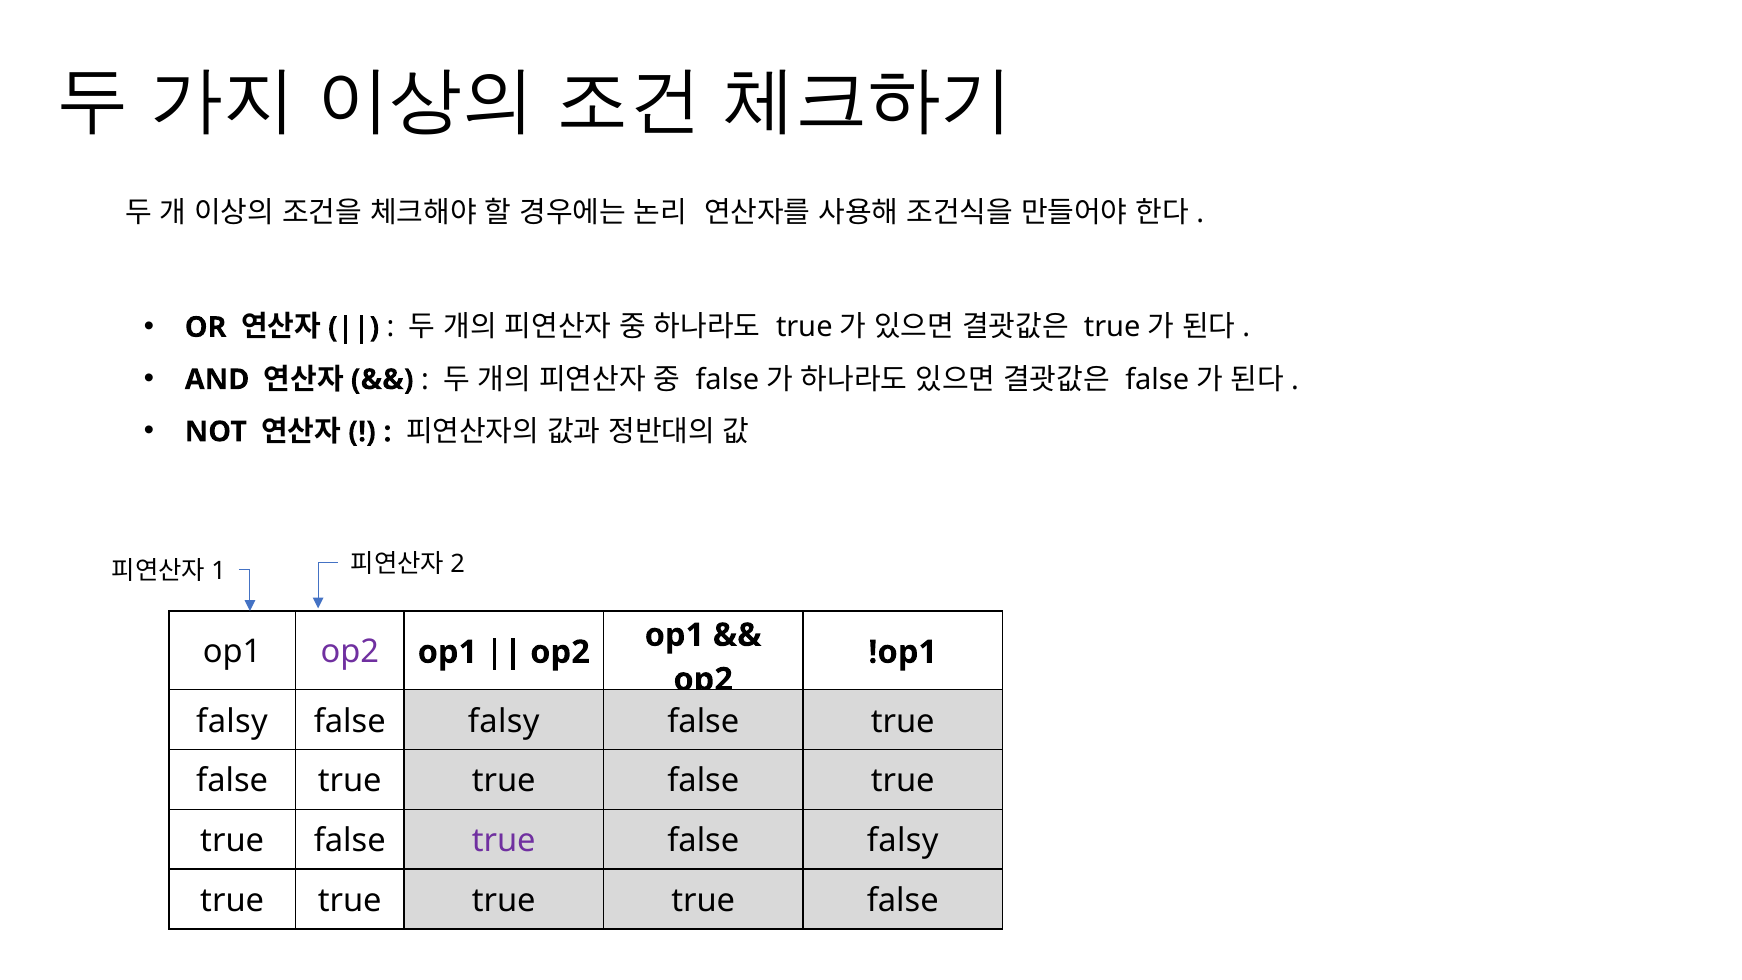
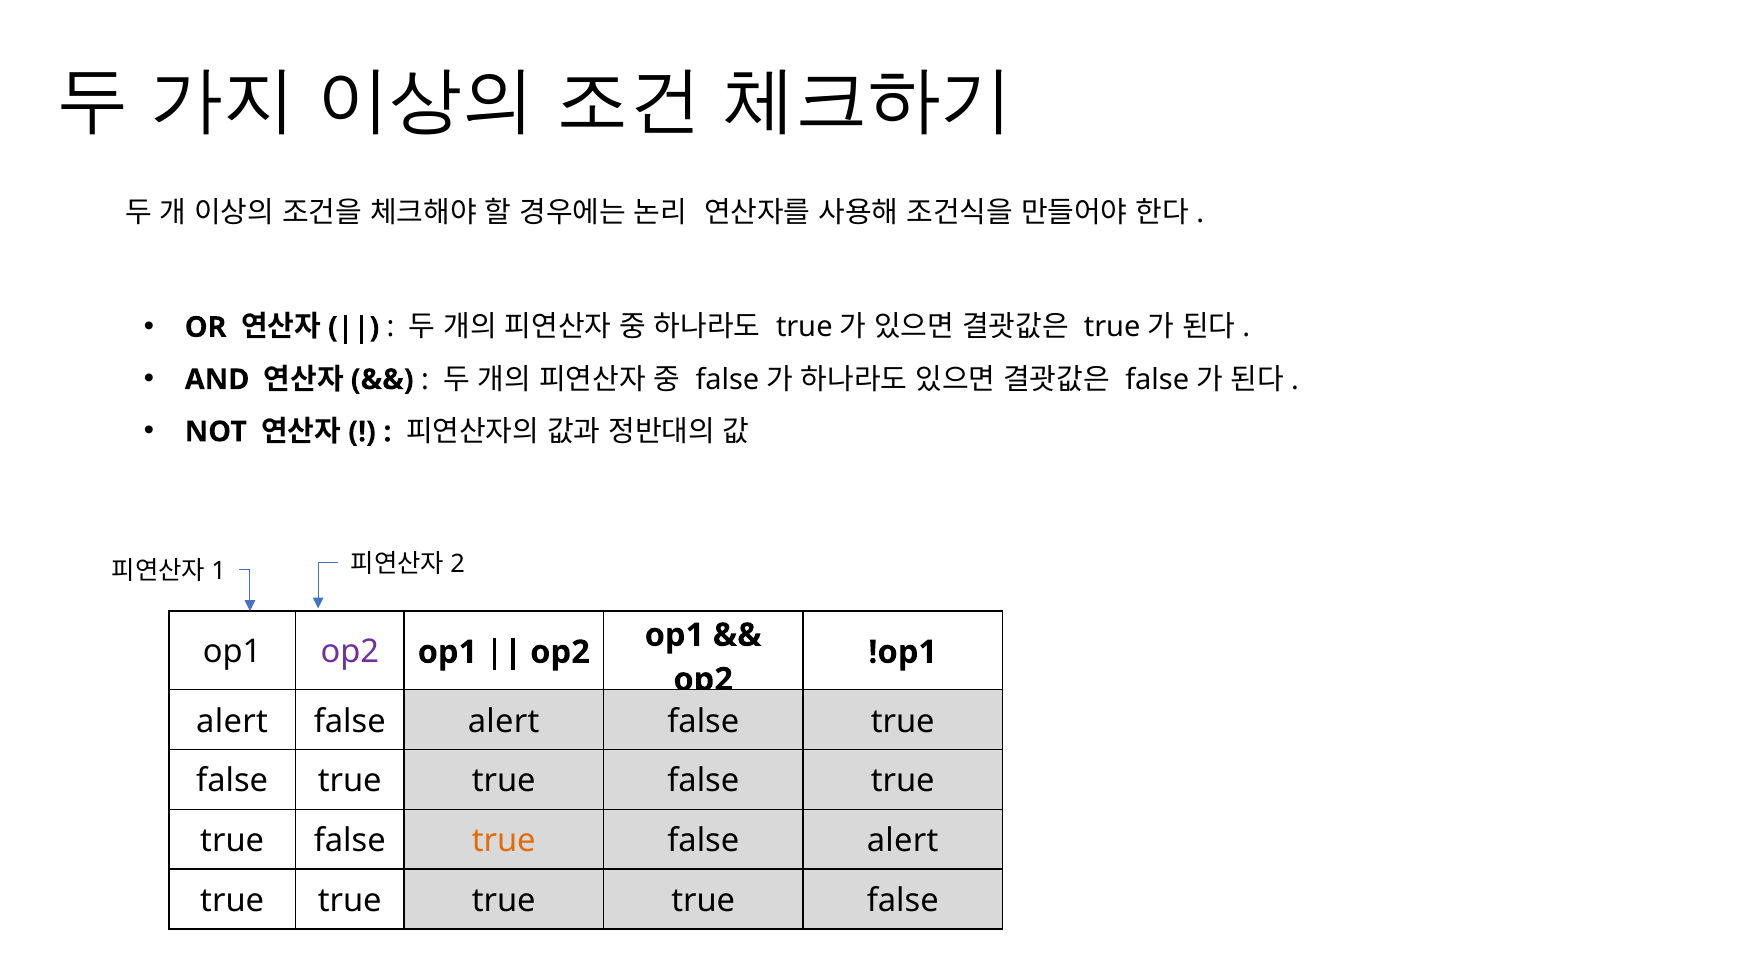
falsy: falsy -> alert (232, 721)
falsy: falsy -> alert (504, 721)
true colour: purple -> orange (504, 841)
falsy: falsy -> alert (903, 841)
